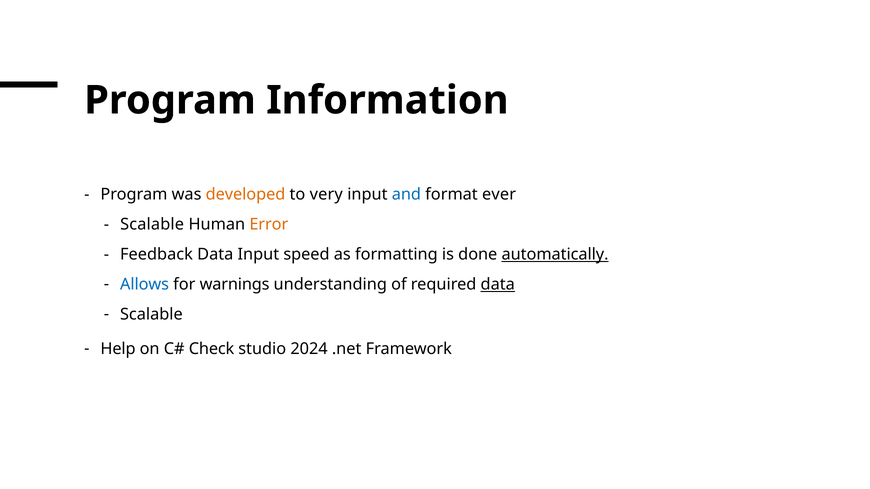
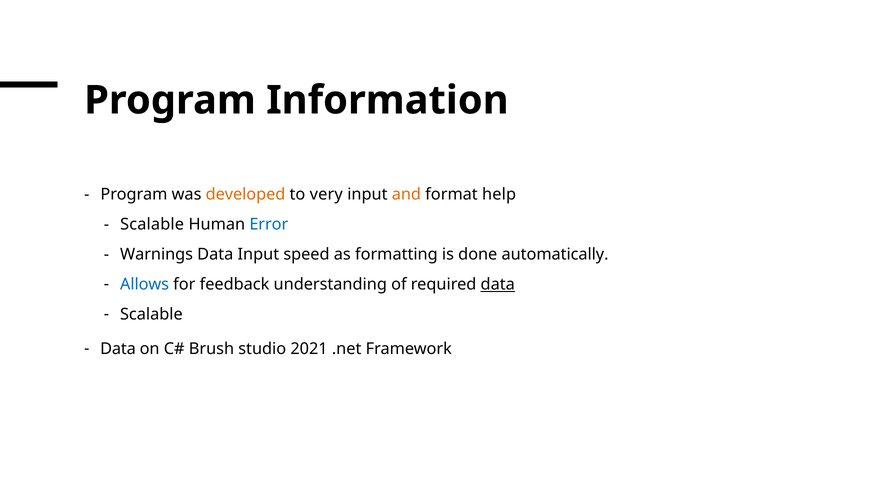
and colour: blue -> orange (406, 195)
ever: ever -> help (499, 195)
Error colour: orange -> blue (269, 225)
Feedback: Feedback -> Warnings (157, 255)
automatically underline: present -> none (555, 255)
warnings: warnings -> feedback (235, 285)
Help: Help -> Data (118, 349)
Check: Check -> Brush (211, 349)
2024: 2024 -> 2021 (309, 349)
